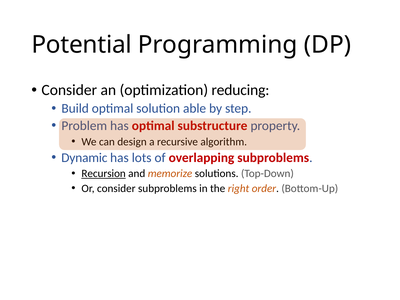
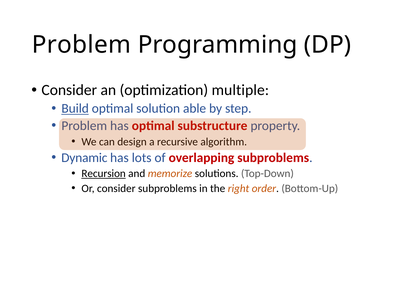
Potential: Potential -> Problem (81, 45)
reducing: reducing -> multiple (240, 90)
Build underline: none -> present (75, 109)
